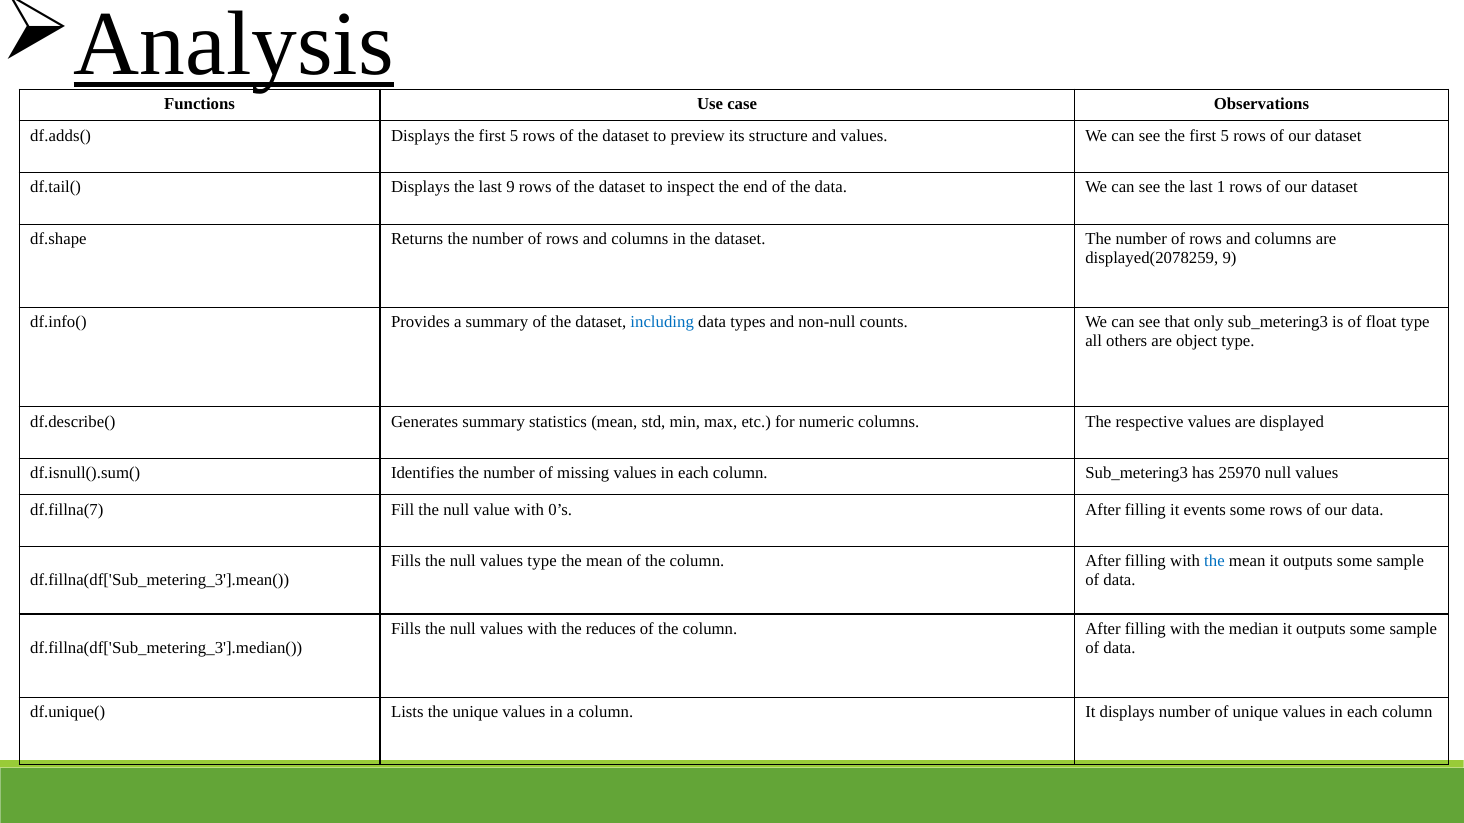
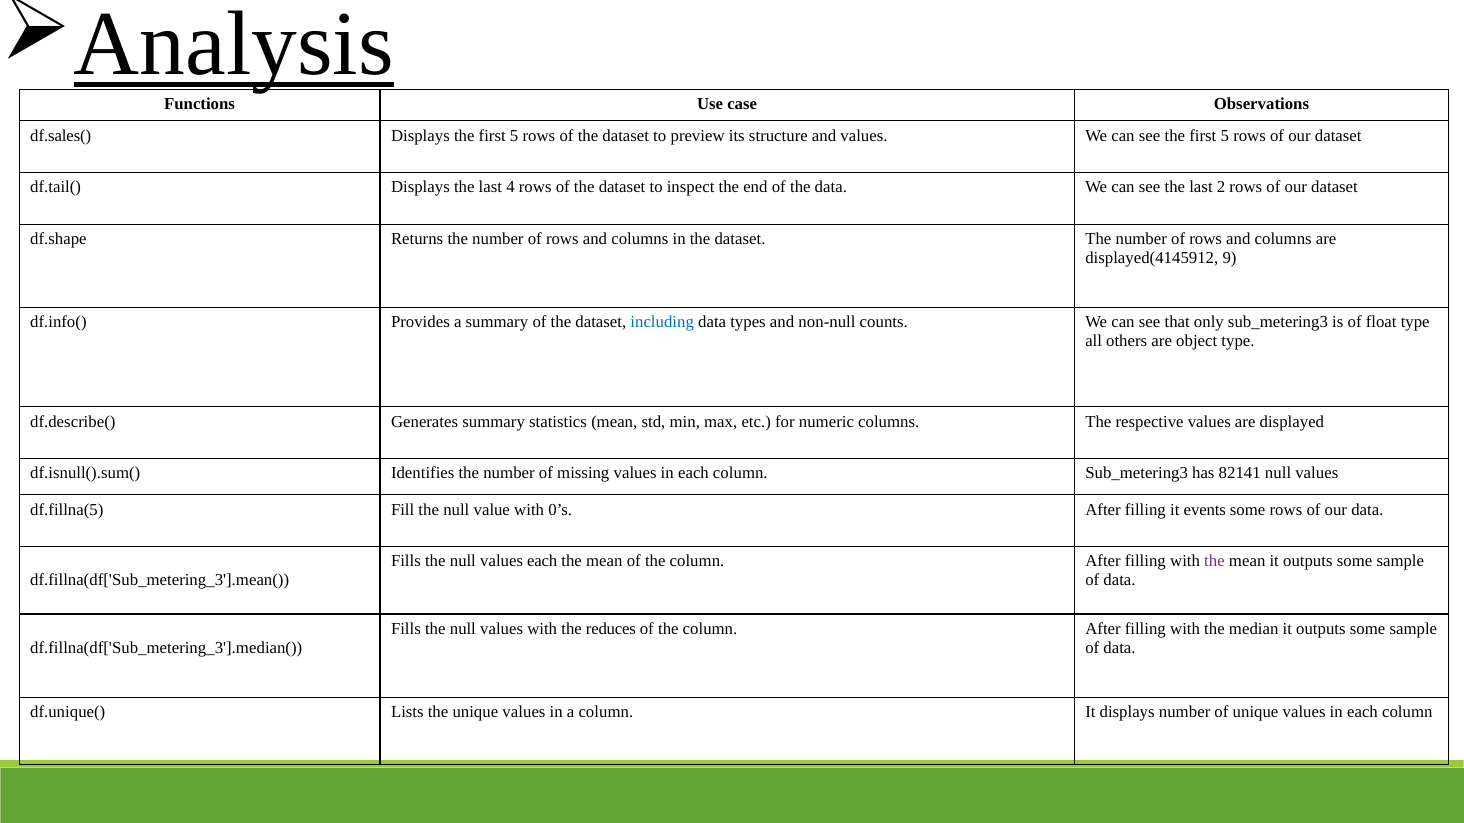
df.adds(: df.adds( -> df.sales( (61, 136)
last 9: 9 -> 4 (510, 187)
1: 1 -> 2 (1221, 187)
displayed(2078259: displayed(2078259 -> displayed(4145912 (1152, 258)
25970: 25970 -> 82141 (1240, 474)
df.fillna(7: df.fillna(7 -> df.fillna(5 (67, 510)
values type: type -> each (542, 562)
the colour: blue -> purple (1214, 562)
